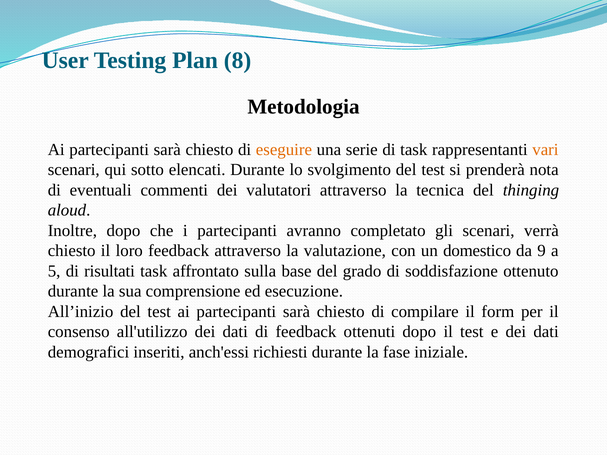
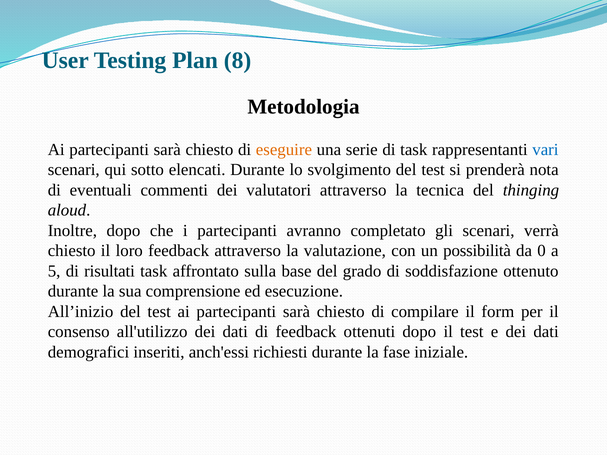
vari colour: orange -> blue (545, 150)
domestico: domestico -> possibilità (477, 251)
9: 9 -> 0 (542, 251)
